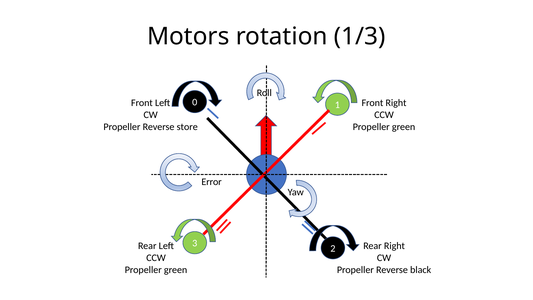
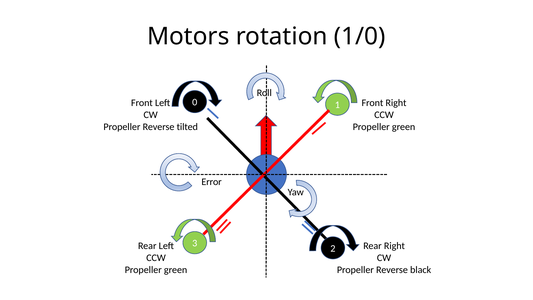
1/3: 1/3 -> 1/0 (360, 36)
store: store -> tilted (187, 127)
